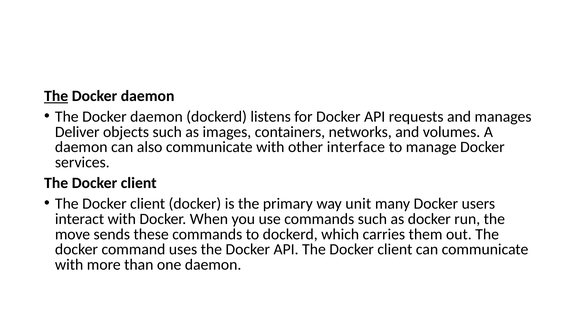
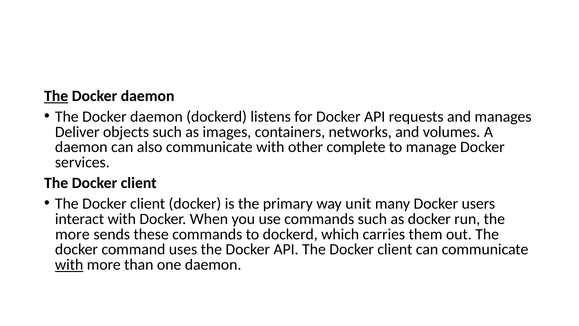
interface: interface -> complete (356, 147)
move: move -> more (72, 234)
with underline: none -> present (69, 264)
